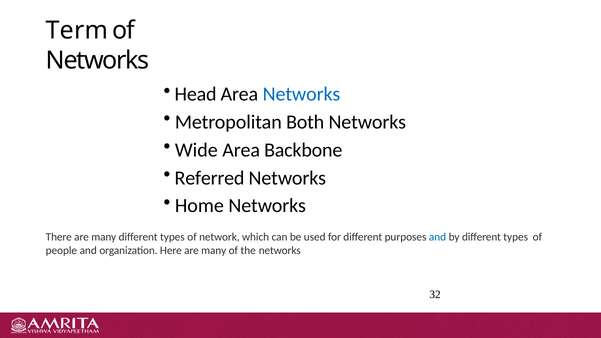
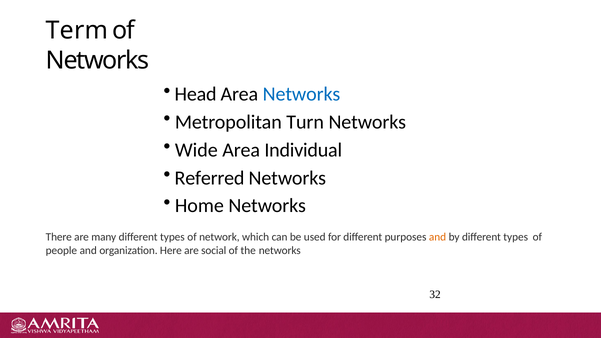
Both: Both -> Turn (305, 122)
Backbone: Backbone -> Individual (303, 150)
and colour: blue -> orange (438, 237)
Here are many: many -> social (214, 251)
